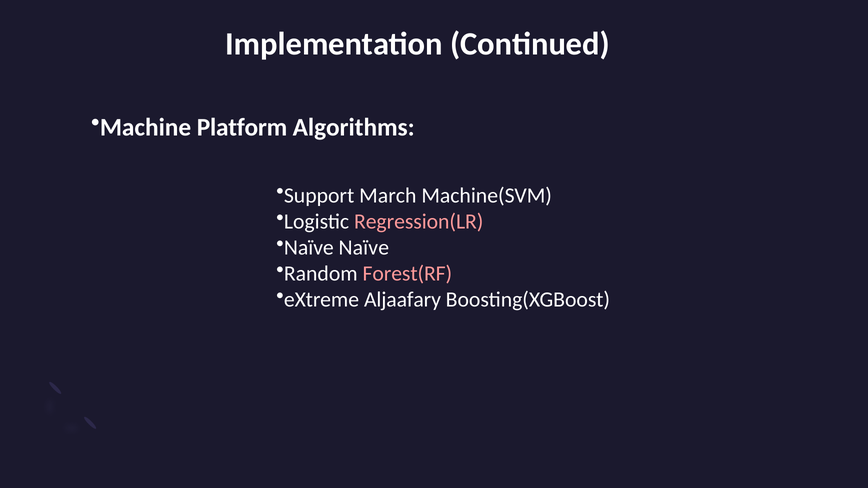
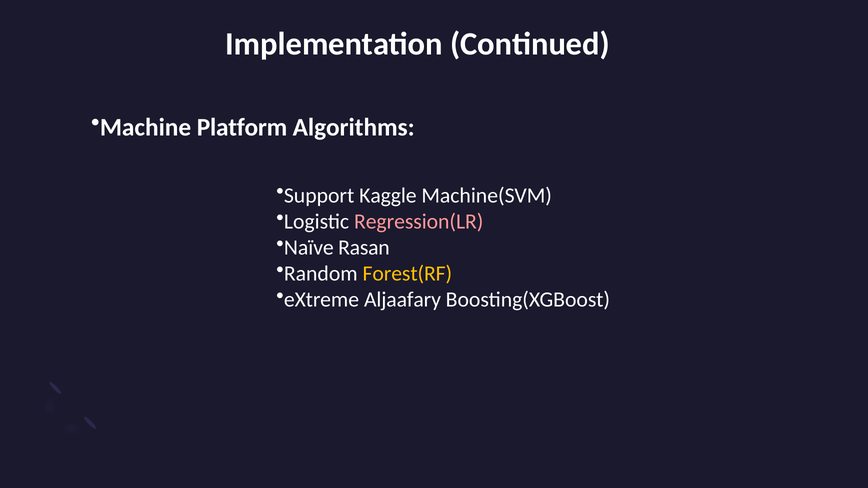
March: March -> Kaggle (388, 195)
Naïve Naïve: Naïve -> Rasan (364, 248)
Forest(RF colour: pink -> yellow (407, 274)
